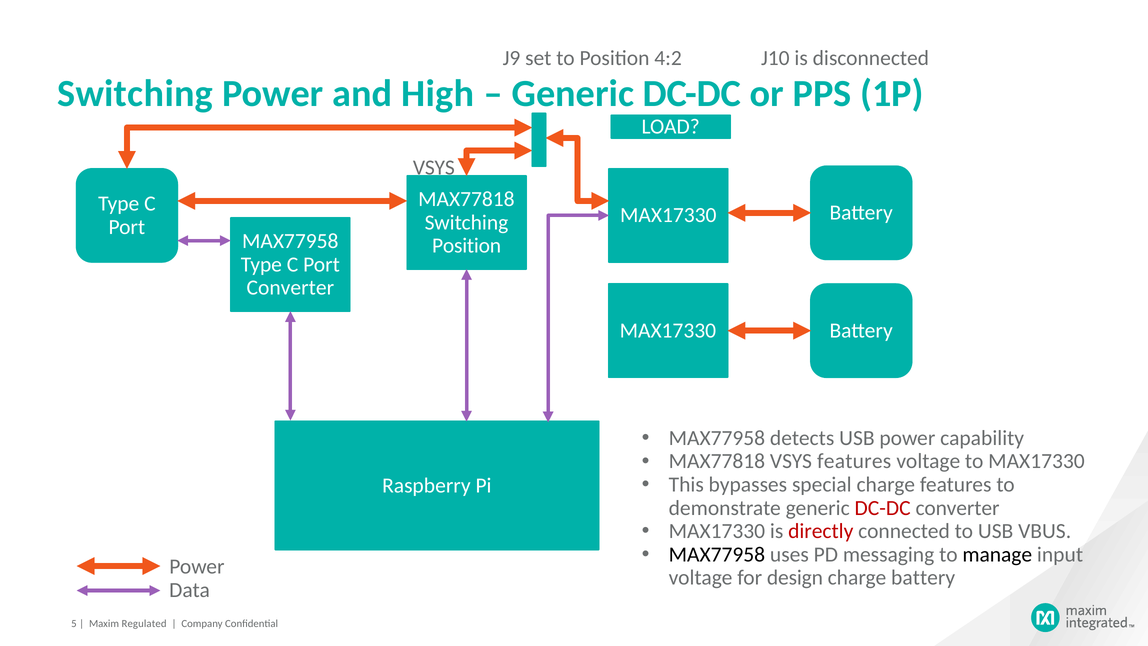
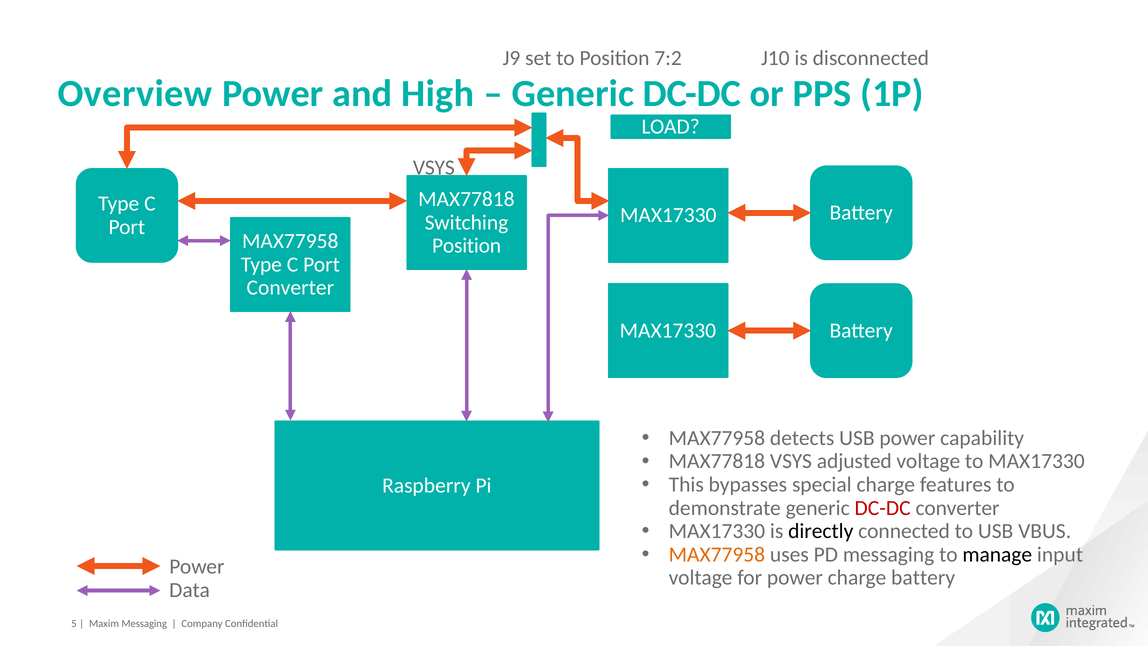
4:2: 4:2 -> 7:2 (668, 58)
Switching: Switching -> Overview (135, 94)
VSYS features: features -> adjusted (854, 461)
directly colour: red -> black (821, 531)
MAX77958 colour: black -> orange (717, 554)
for design: design -> power (795, 578)
Maxim Regulated: Regulated -> Messaging (144, 624)
